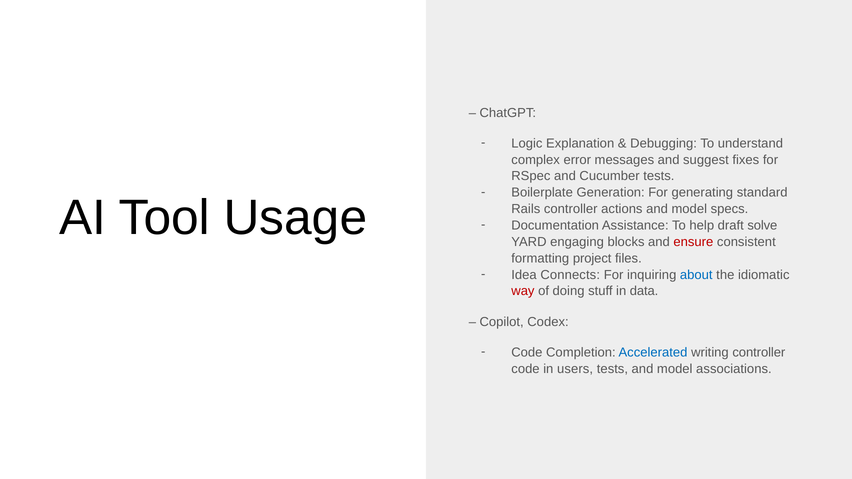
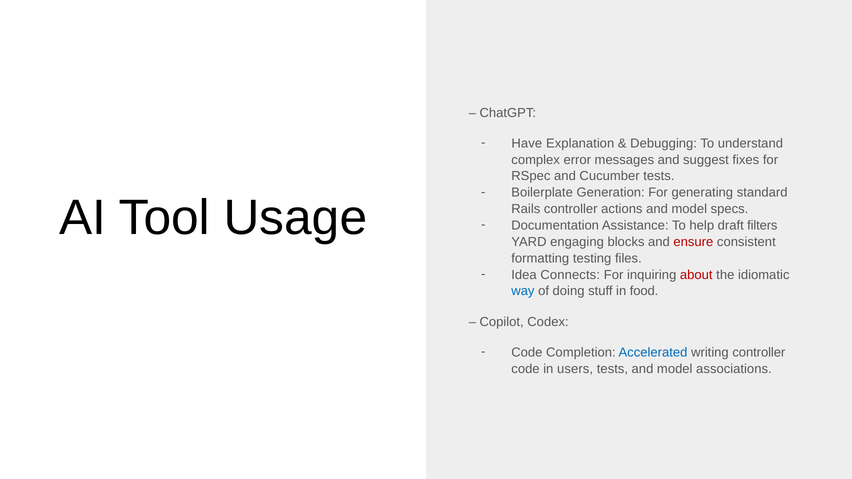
Logic: Logic -> Have (527, 143)
solve: solve -> filters (762, 226)
project: project -> testing (592, 258)
about colour: blue -> red (696, 275)
way colour: red -> blue (523, 291)
data: data -> food (644, 291)
